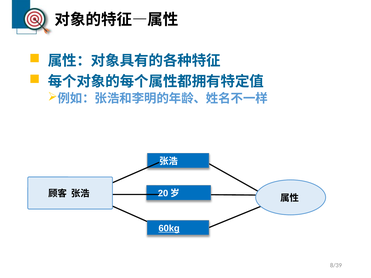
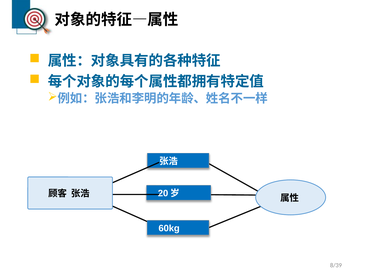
60kg underline: present -> none (169, 229)
